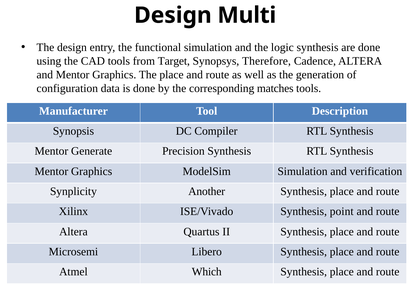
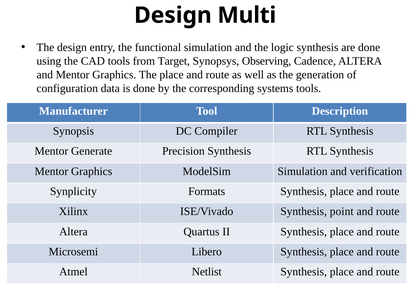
Therefore: Therefore -> Observing (267, 61)
matches: matches -> systems (275, 88)
Another: Another -> Formats (207, 191)
Which: Which -> Netlist (207, 271)
